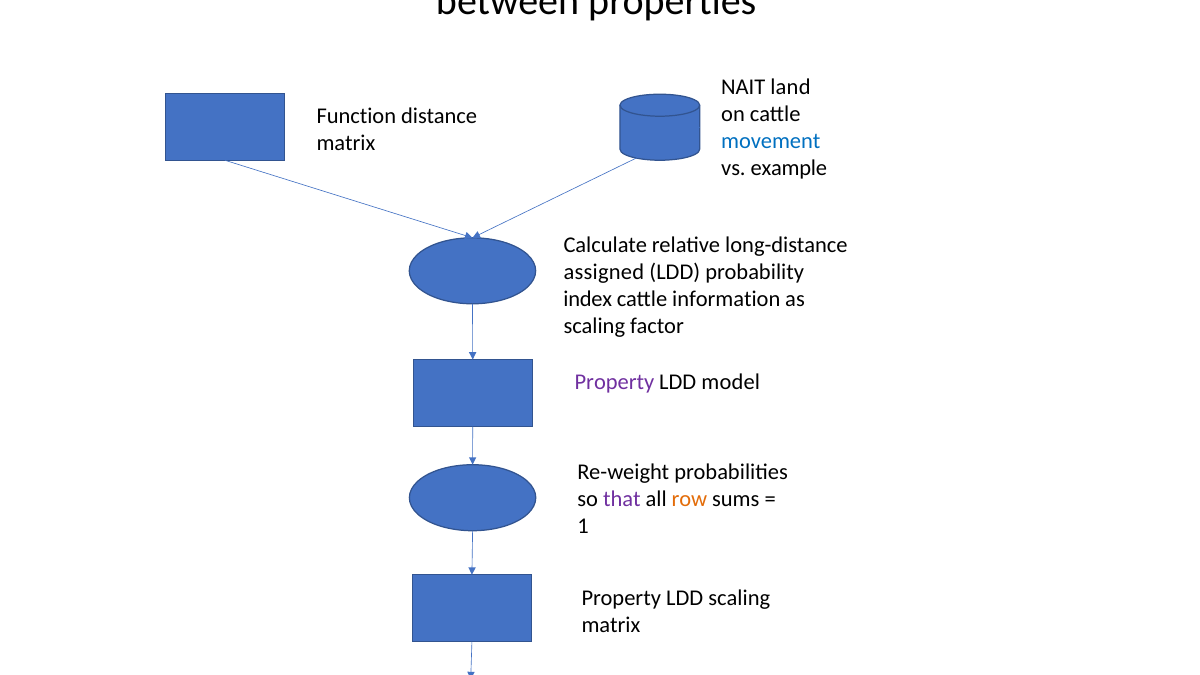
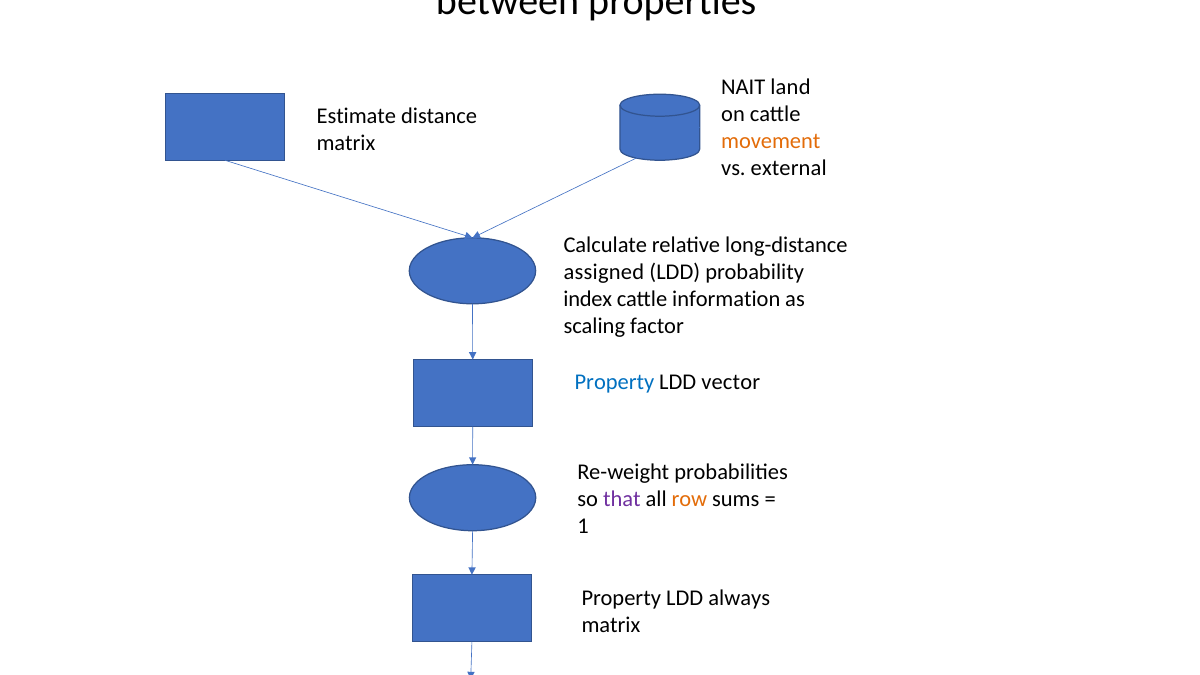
Function: Function -> Estimate (356, 116)
movement colour: blue -> orange (771, 141)
example: example -> external (789, 168)
Property colour: purple -> blue (614, 382)
model: model -> vector (731, 382)
LDD scaling: scaling -> always (739, 598)
